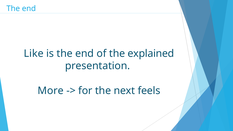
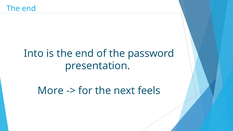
Like: Like -> Into (34, 53)
explained: explained -> password (151, 53)
